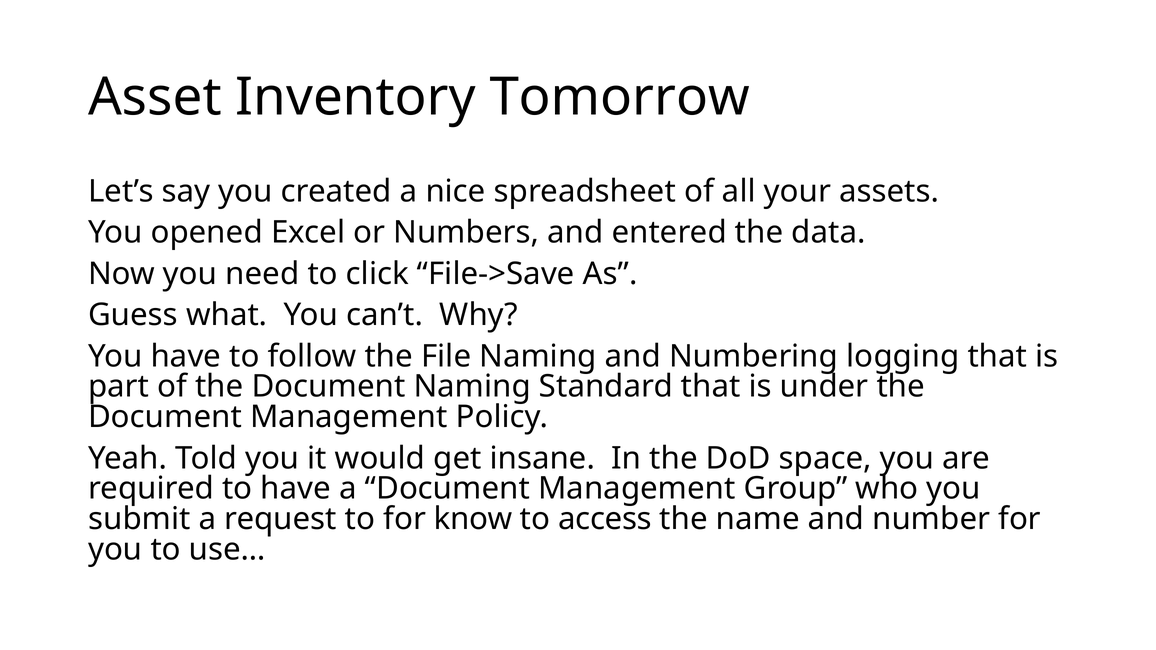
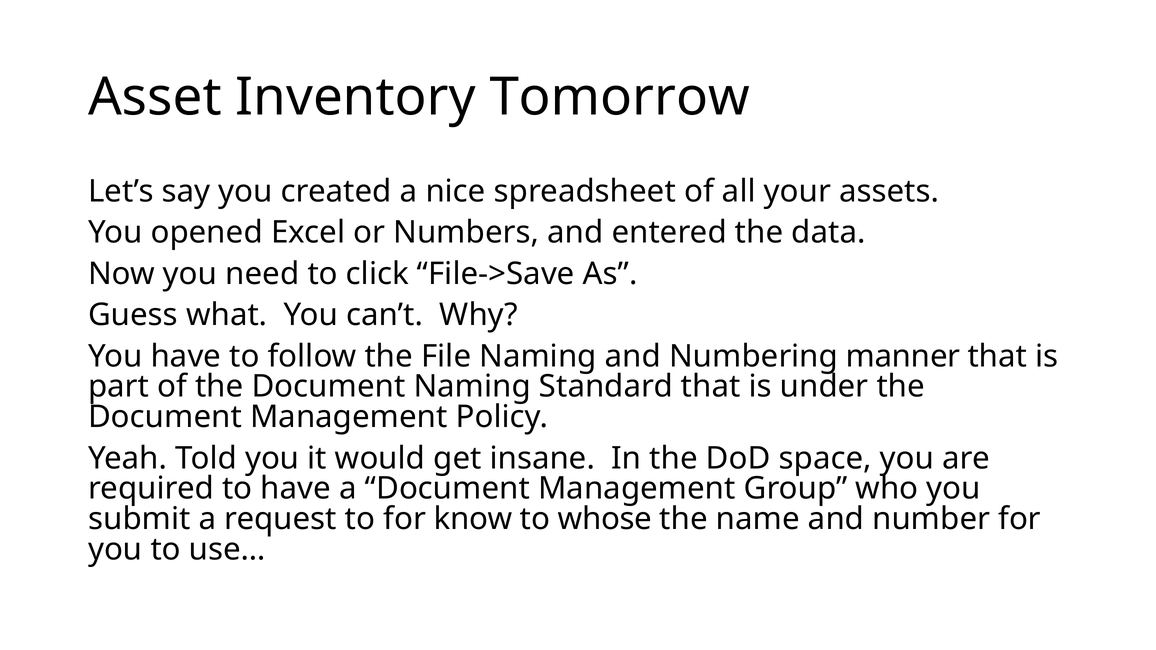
logging: logging -> manner (903, 356)
access: access -> whose (605, 519)
